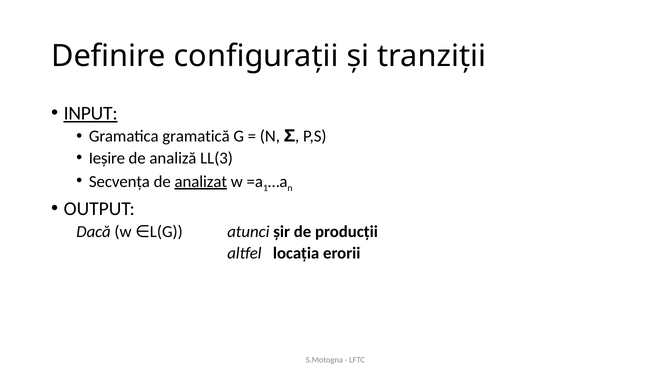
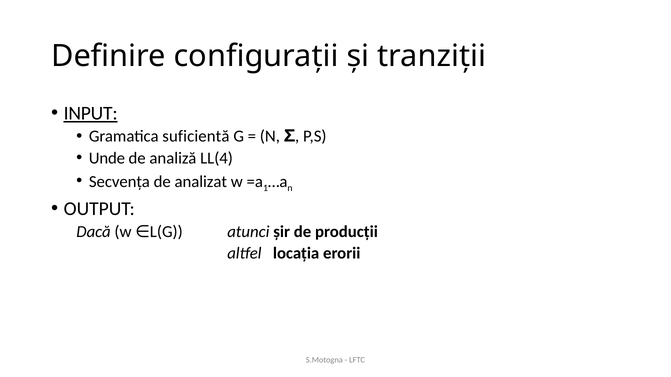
gramatică: gramatică -> suficientă (196, 137)
Ieșire: Ieșire -> Unde (107, 158)
LL(3: LL(3 -> LL(4 (217, 158)
analizat underline: present -> none (201, 182)
